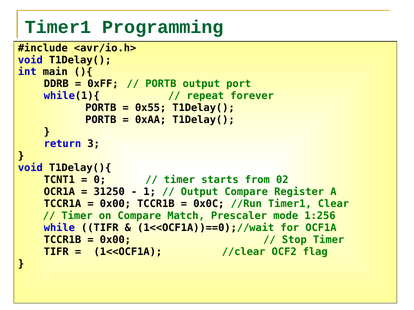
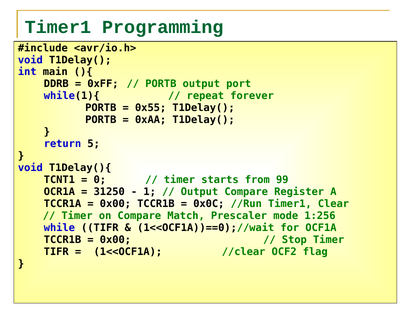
3: 3 -> 5 (94, 144)
02: 02 -> 99 (282, 180)
